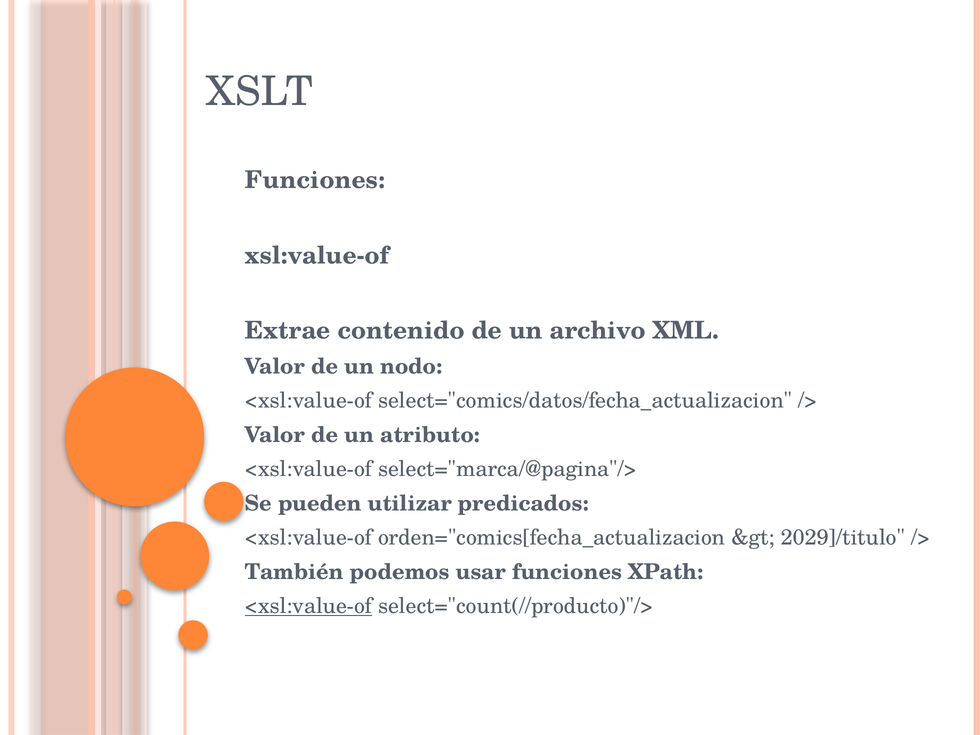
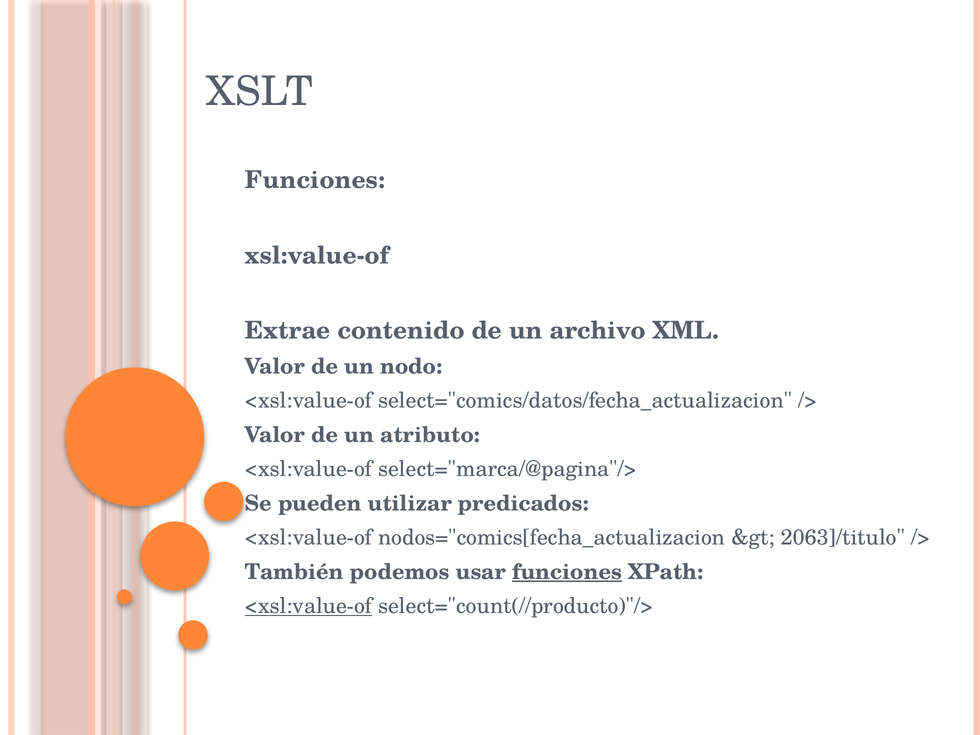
orden="comics[fecha_actualizacion: orden="comics[fecha_actualizacion -> nodos="comics[fecha_actualizacion (552, 538)
2029]/titulo: 2029]/titulo -> 2063]/titulo (843, 538)
funciones underline: none -> present (567, 572)
